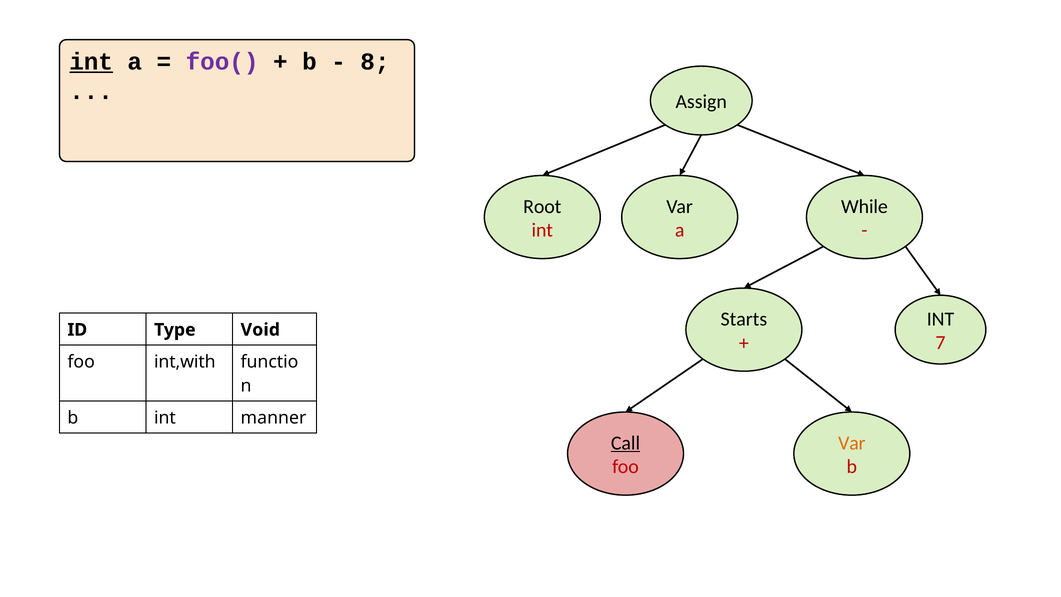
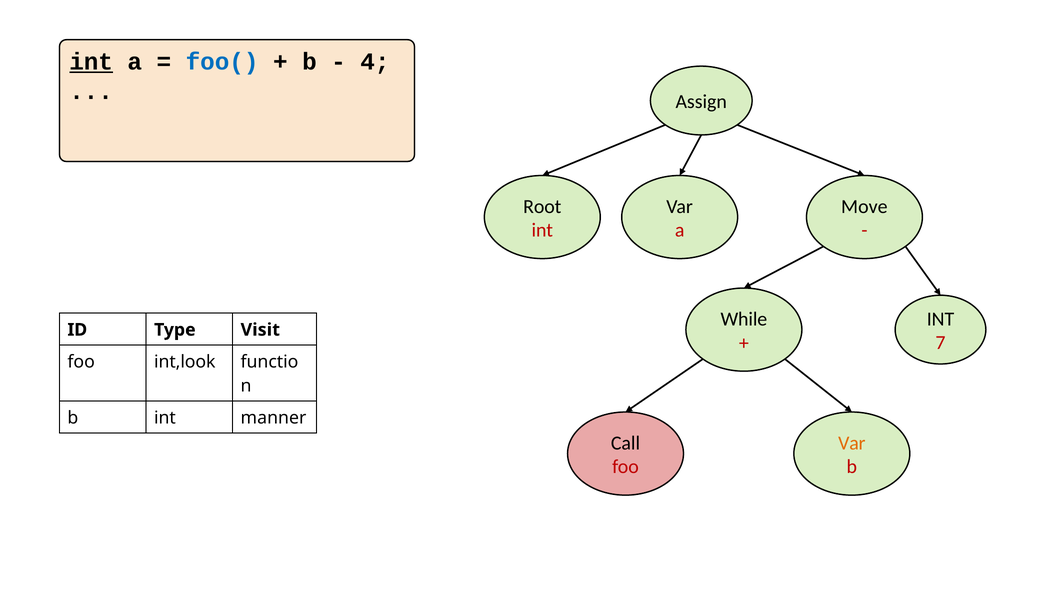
foo( colour: purple -> blue (222, 62)
8: 8 -> 4 (375, 62)
While: While -> Move (864, 206)
Starts: Starts -> While (744, 319)
Void: Void -> Visit (260, 330)
int,with: int,with -> int,look (185, 362)
Call underline: present -> none (625, 443)
